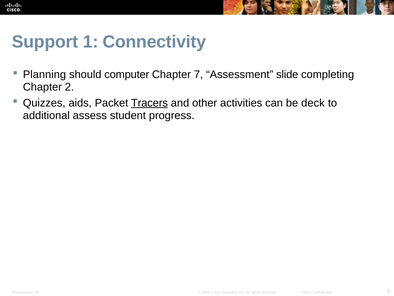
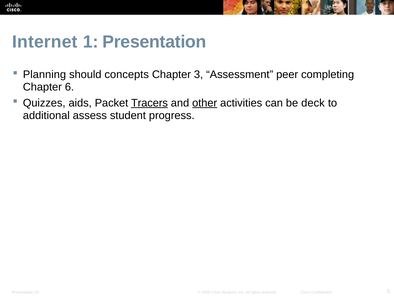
Support: Support -> Internet (45, 42)
Connectivity: Connectivity -> Presentation (154, 42)
computer: computer -> concepts (127, 74)
7: 7 -> 3 (199, 74)
slide: slide -> peer (287, 74)
2: 2 -> 6 (69, 87)
other underline: none -> present (205, 103)
